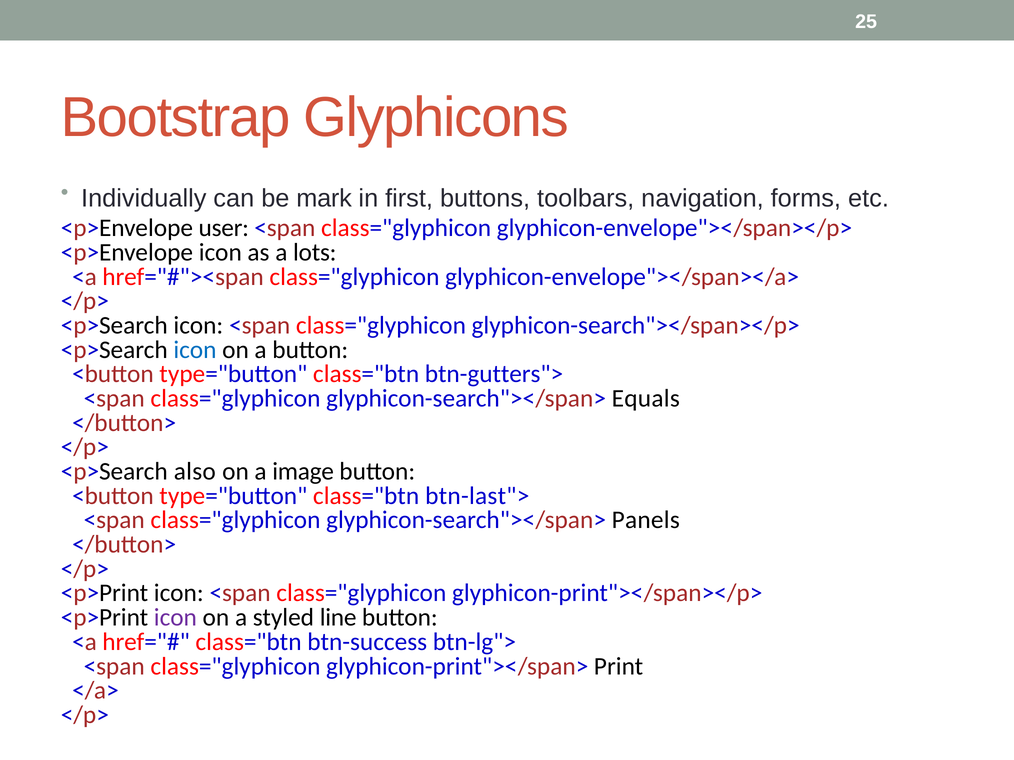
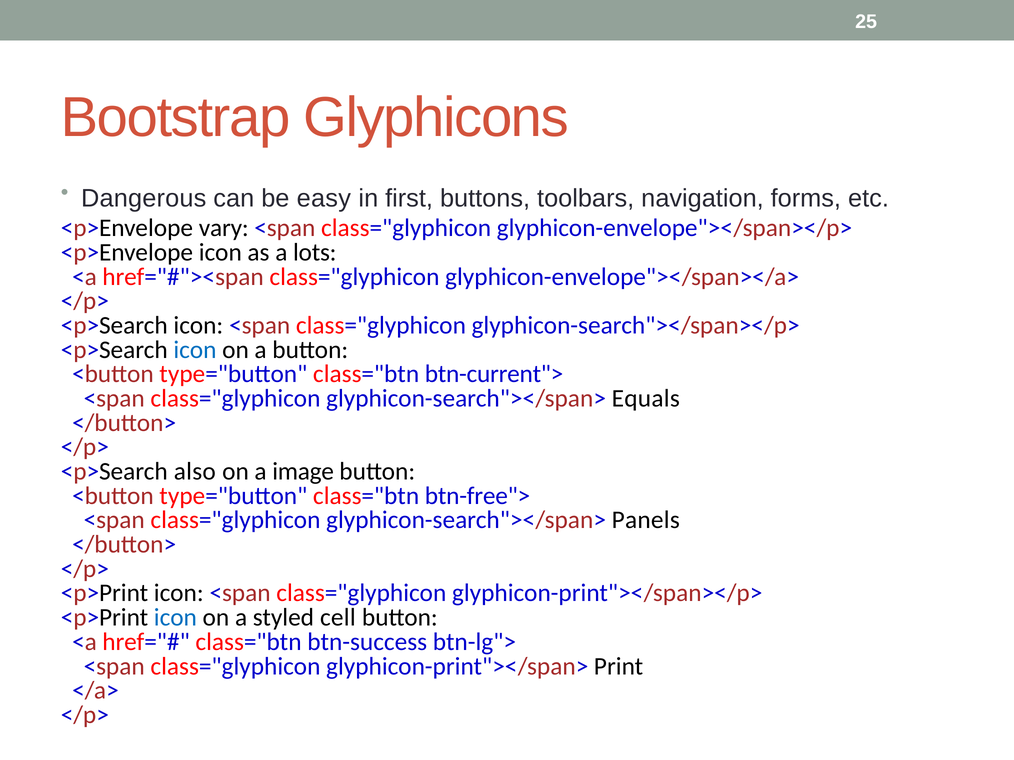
Individually: Individually -> Dangerous (144, 199)
mark: mark -> easy (324, 199)
user: user -> vary (224, 228)
btn-gutters">: btn-gutters"> -> btn-current"> (494, 374)
btn-last">: btn-last"> -> btn-free"> (478, 496)
icon colour: purple -> blue (175, 618)
line: line -> cell (338, 618)
